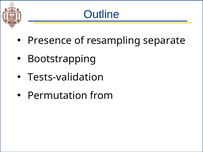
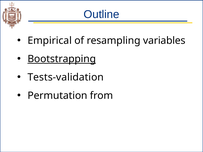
Presence: Presence -> Empirical (50, 41)
separate: separate -> variables (164, 41)
Bootstrapping underline: none -> present (62, 59)
